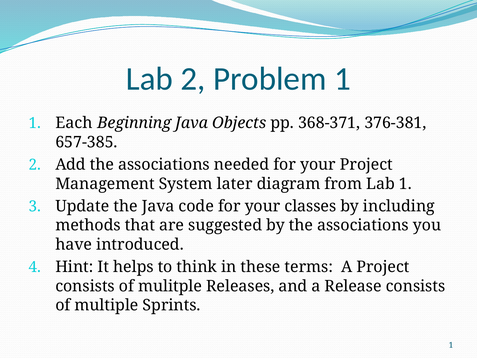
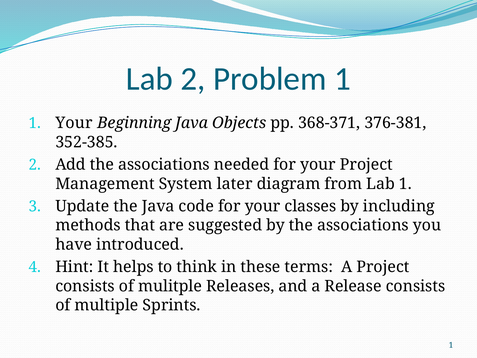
1 Each: Each -> Your (74, 123)
657-385: 657-385 -> 352-385 (86, 142)
